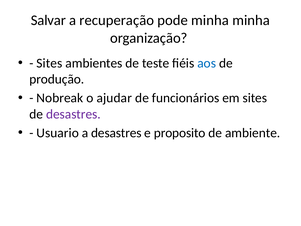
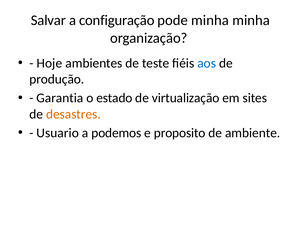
recuperação: recuperação -> configuração (117, 20)
Sites: Sites -> Hoje (49, 63)
Nobreak: Nobreak -> Garantia (60, 98)
ajudar: ajudar -> estado (114, 98)
funcionários: funcionários -> virtualização (186, 98)
desastres colour: purple -> orange (73, 114)
a desastres: desastres -> podemos (116, 133)
